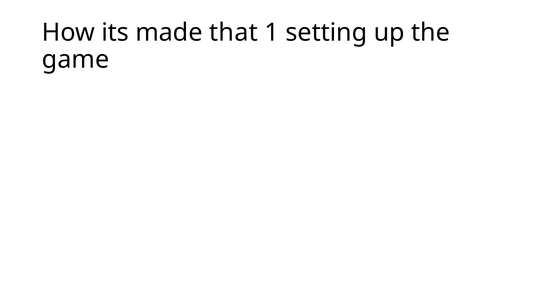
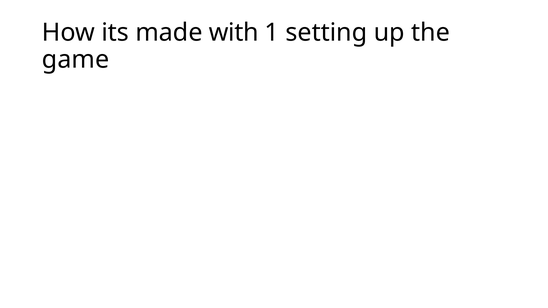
that: that -> with (234, 32)
